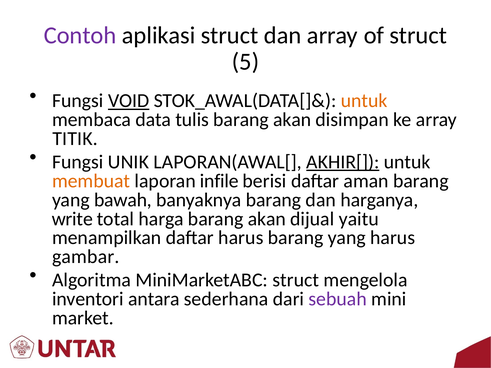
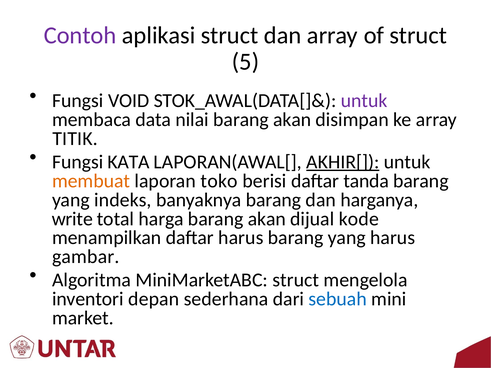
VOID underline: present -> none (129, 101)
untuk colour: orange -> purple (364, 101)
tulis: tulis -> nilai (192, 120)
UNIK: UNIK -> KATA (129, 162)
infile: infile -> toko (219, 181)
aman: aman -> tanda (366, 181)
bawah: bawah -> indeks (123, 200)
yaitu: yaitu -> kode (359, 219)
antara: antara -> depan (154, 299)
sebuah colour: purple -> blue (338, 299)
